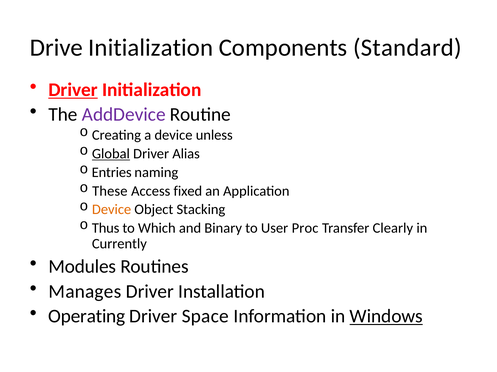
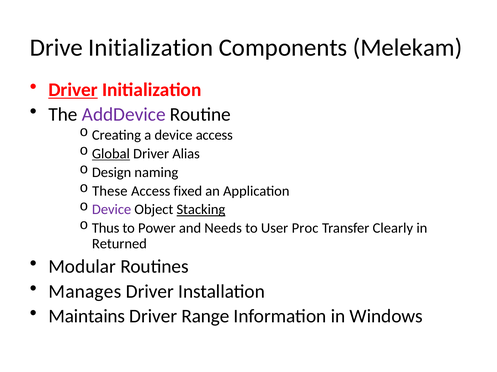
Standard: Standard -> Melekam (408, 48)
device unless: unless -> access (214, 135)
Entries: Entries -> Design (112, 173)
Device colour: orange -> purple (112, 210)
Stacking underline: none -> present (201, 210)
Which: Which -> Power (157, 229)
Binary: Binary -> Needs (223, 229)
Currently: Currently -> Returned (119, 244)
Modules: Modules -> Modular (82, 267)
Operating: Operating -> Maintains (87, 317)
Space: Space -> Range (205, 317)
Windows underline: present -> none (386, 317)
